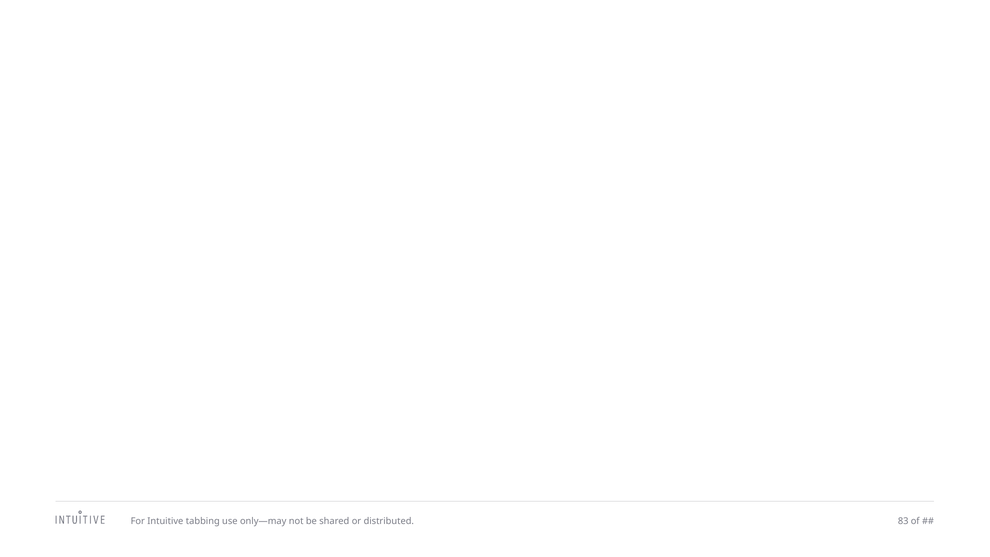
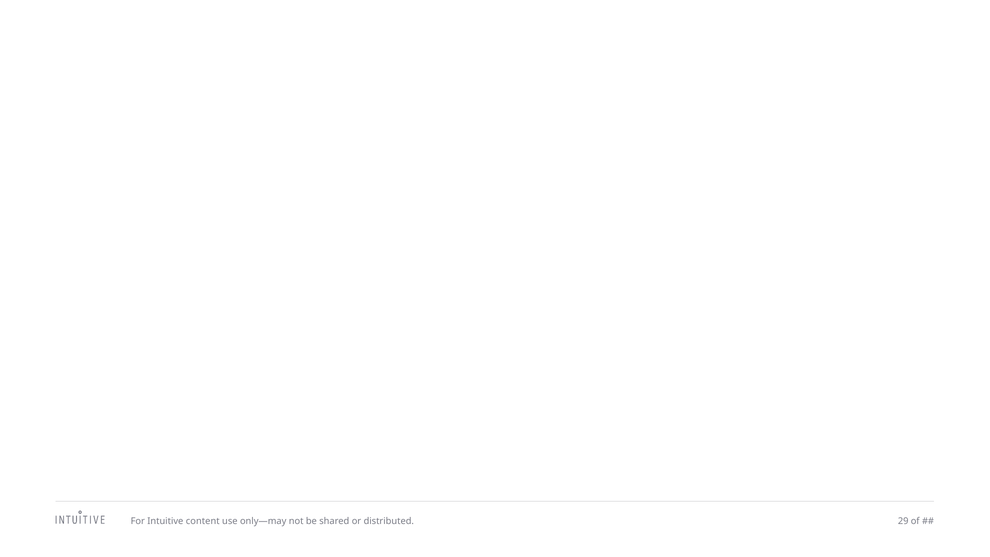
tabbing: tabbing -> content (203, 521)
83: 83 -> 29 (903, 521)
